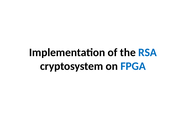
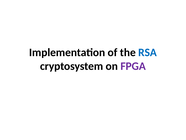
FPGA colour: blue -> purple (133, 66)
